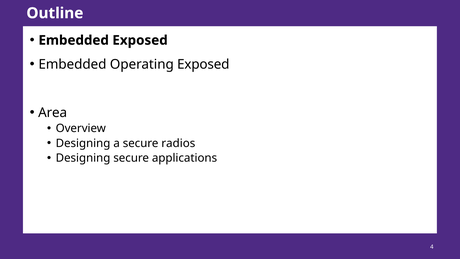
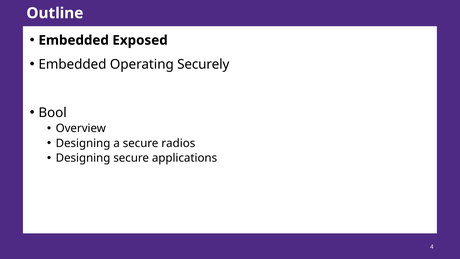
Operating Exposed: Exposed -> Securely (203, 64)
Area: Area -> Bool (53, 113)
